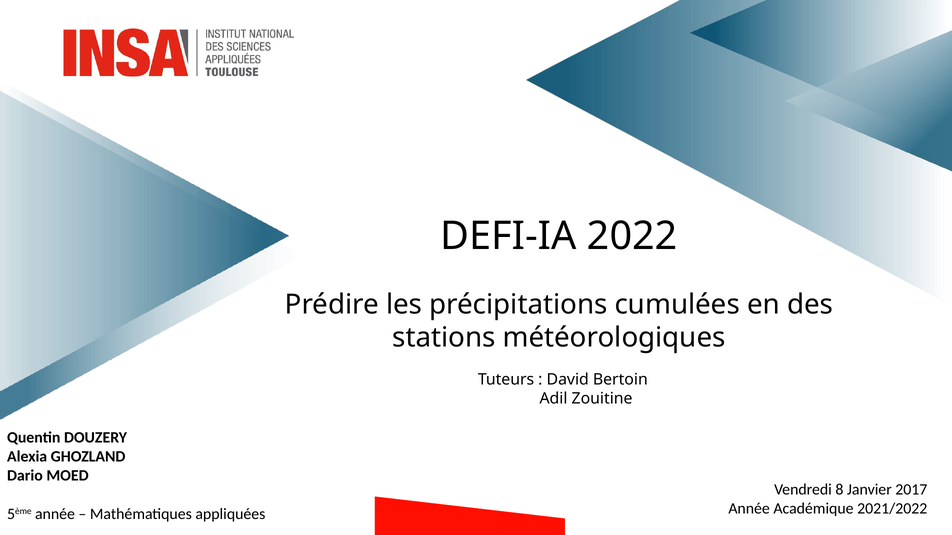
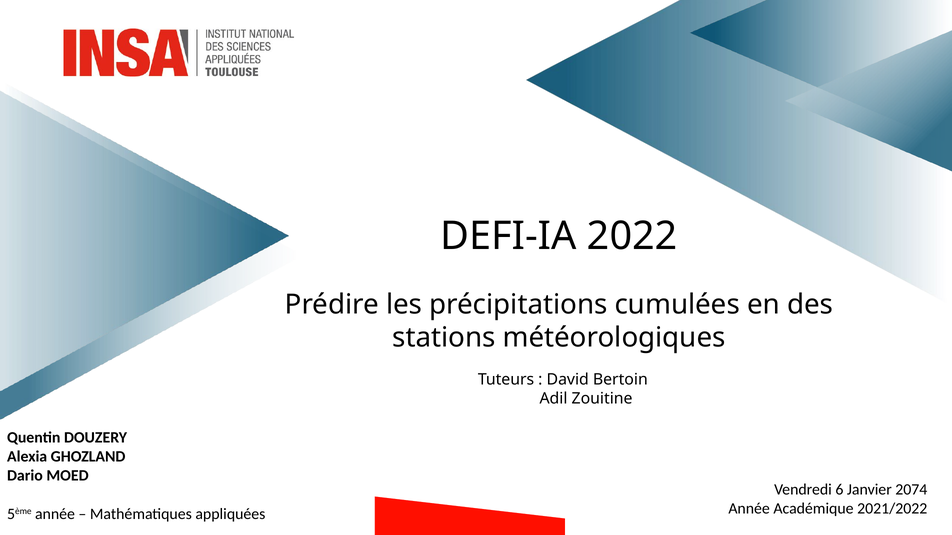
8: 8 -> 6 (839, 490)
2017: 2017 -> 2074 (911, 490)
